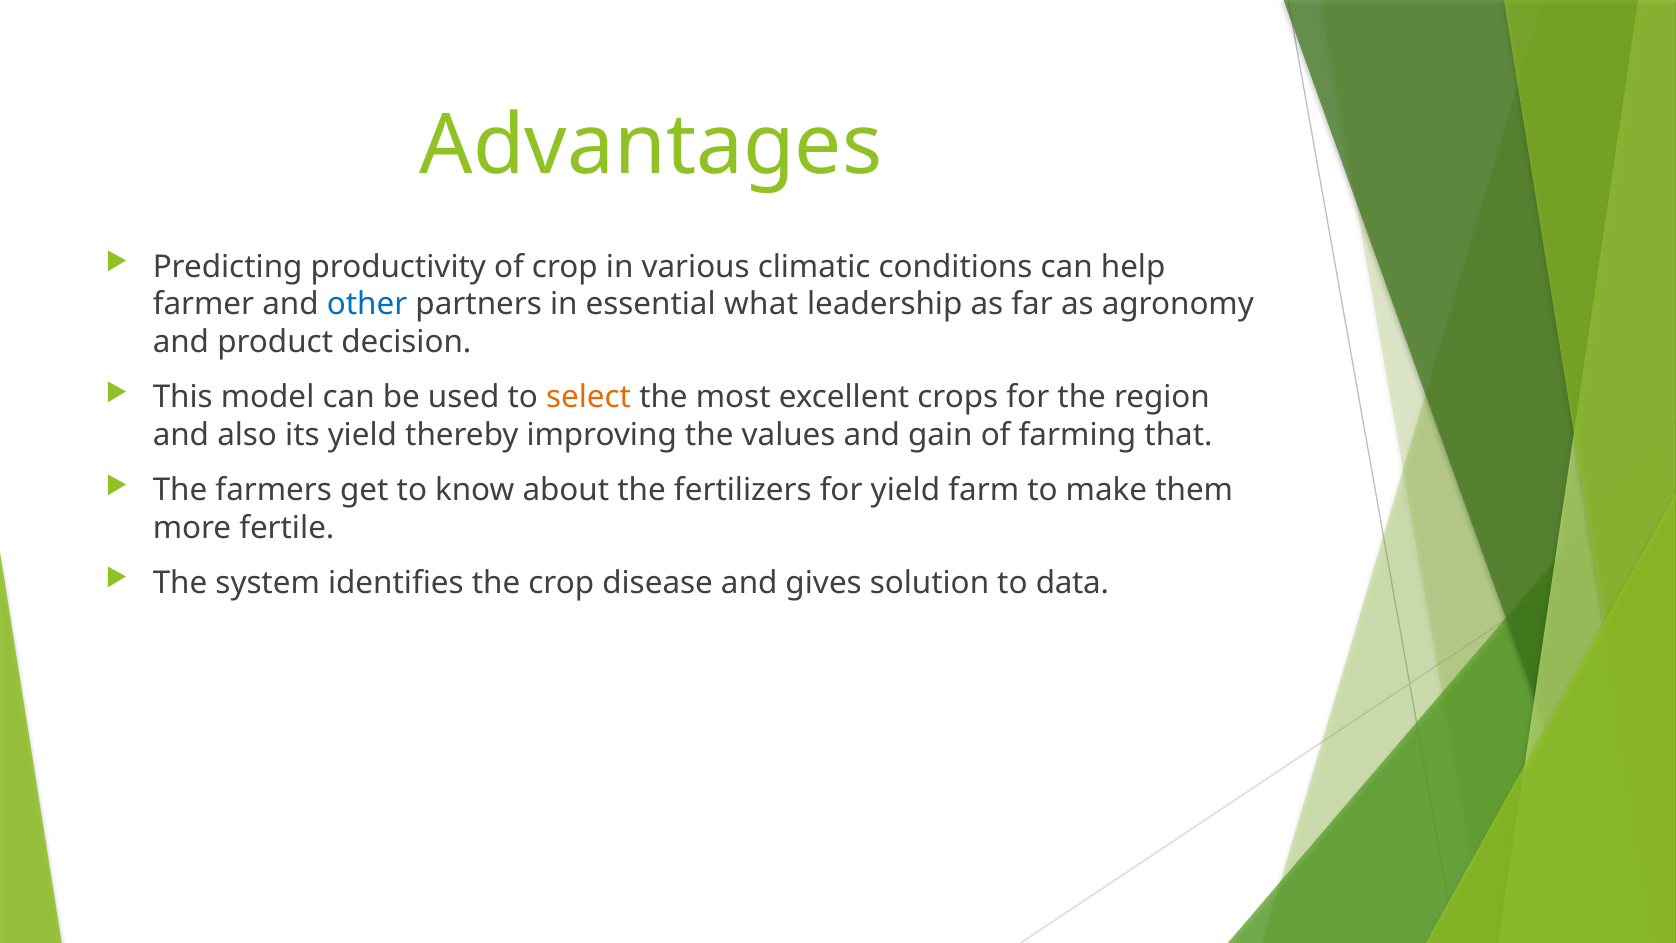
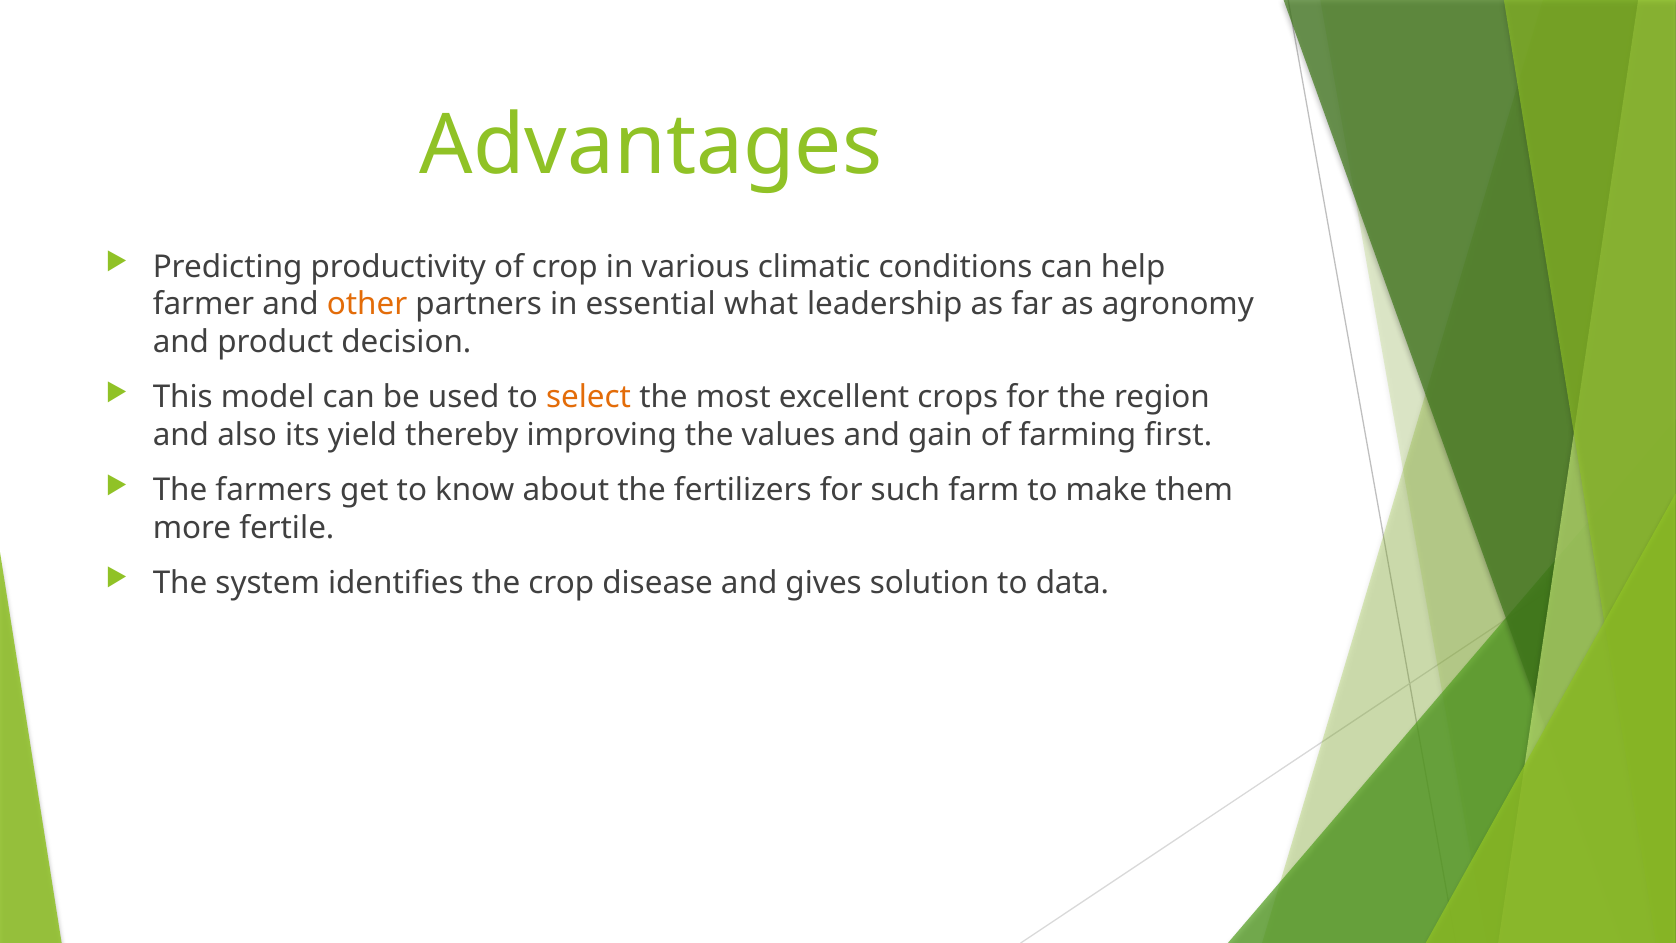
other colour: blue -> orange (367, 304)
that: that -> first (1178, 435)
for yield: yield -> such (905, 490)
